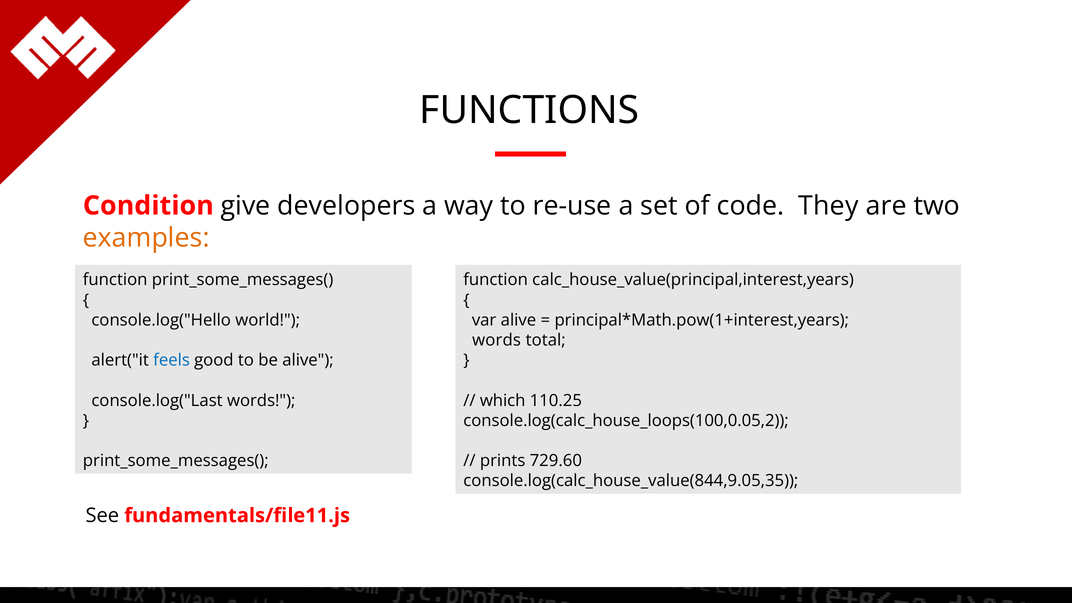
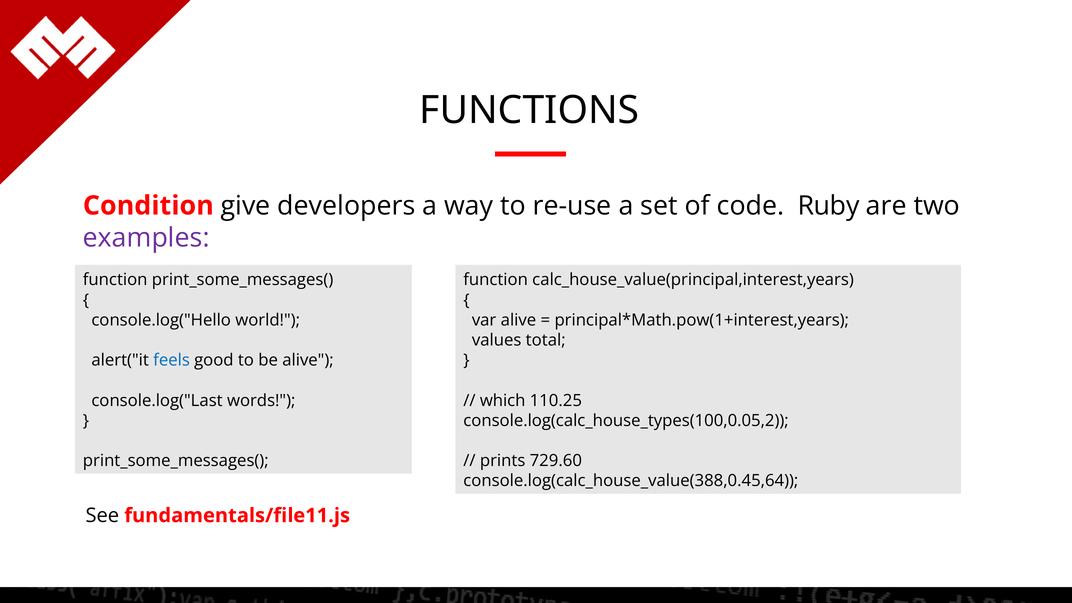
They: They -> Ruby (829, 206)
examples colour: orange -> purple (146, 238)
words: words -> values (497, 340)
console.log(calc_house_loops(100,0.05,2: console.log(calc_house_loops(100,0.05,2 -> console.log(calc_house_types(100,0.05,2 (626, 421)
console.log(calc_house_value(844,9.05,35: console.log(calc_house_value(844,9.05,35 -> console.log(calc_house_value(388,0.45,64 (631, 481)
